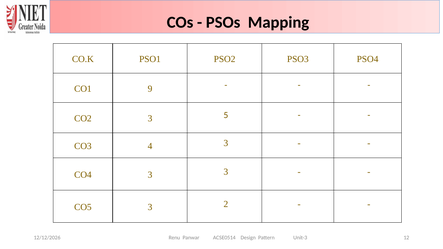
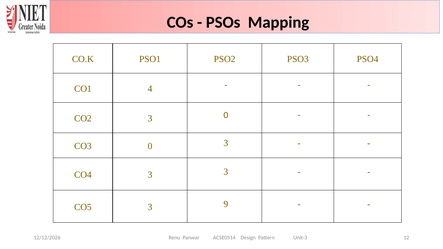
9: 9 -> 4 (150, 89)
3 5: 5 -> 0 (226, 115)
CO3 4: 4 -> 0 (150, 146)
2: 2 -> 9 (226, 204)
